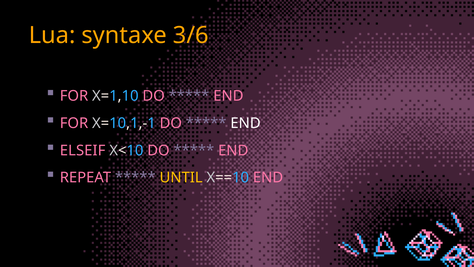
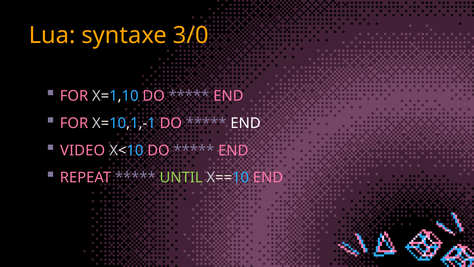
3/6: 3/6 -> 3/0 (191, 35)
ELSEIF: ELSEIF -> VIDEO (83, 150)
UNTIL colour: yellow -> light green (181, 177)
